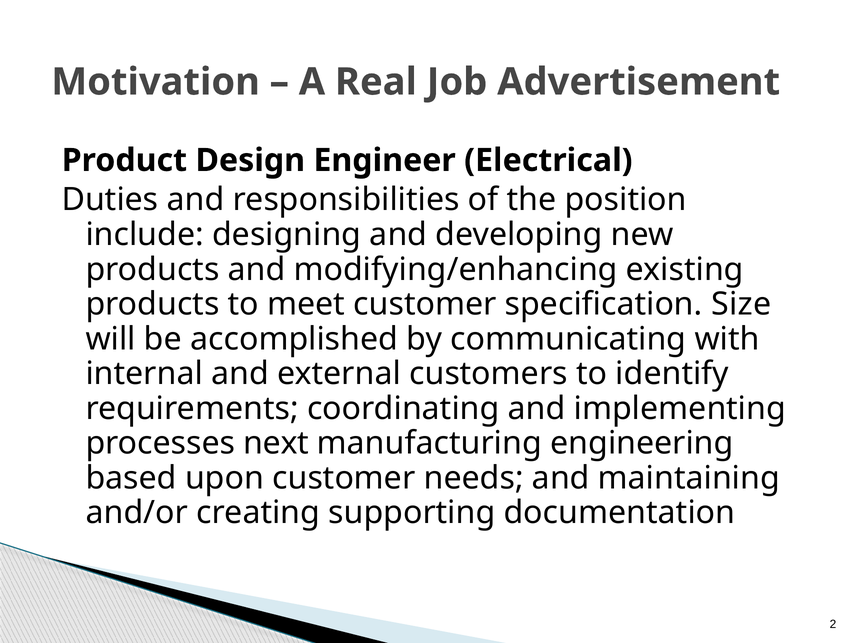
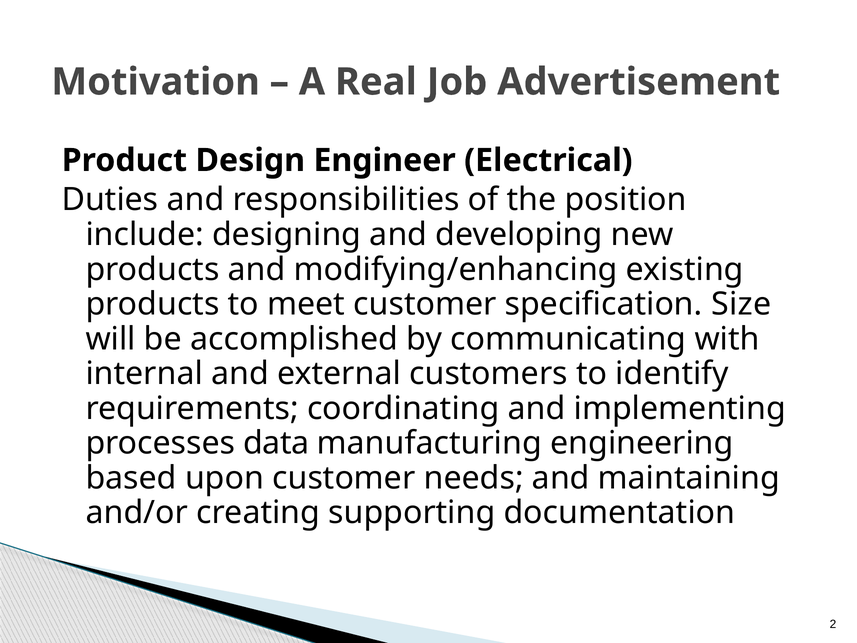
next: next -> data (276, 443)
